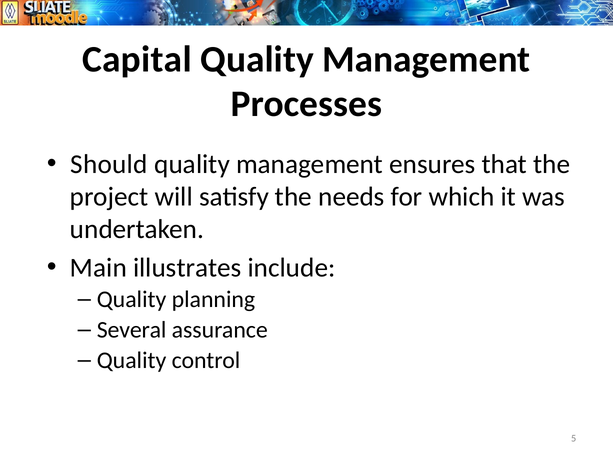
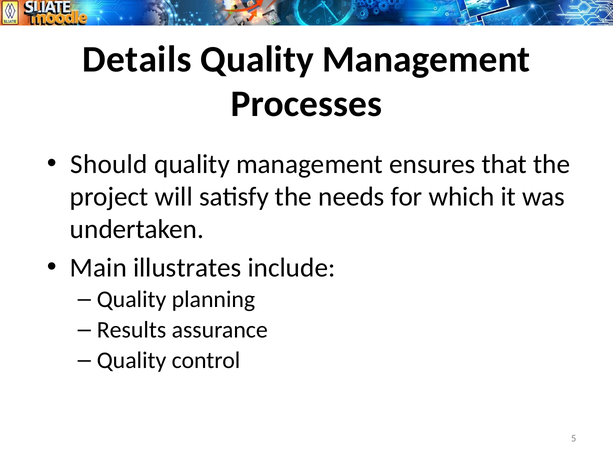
Capital: Capital -> Details (137, 59)
Several: Several -> Results (132, 330)
